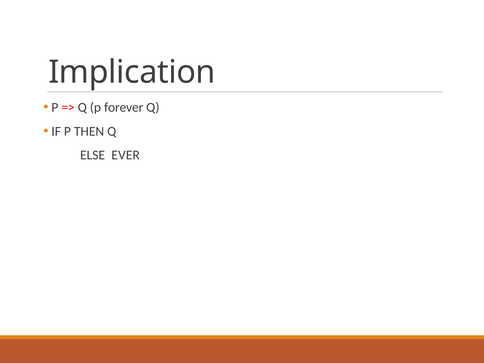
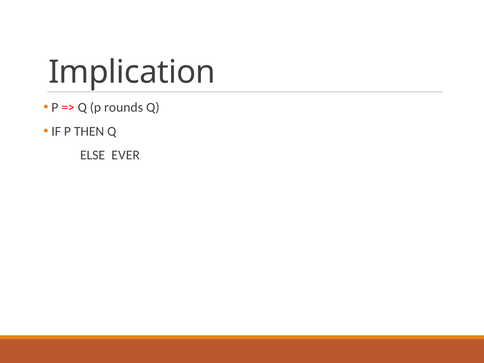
forever: forever -> rounds (124, 107)
